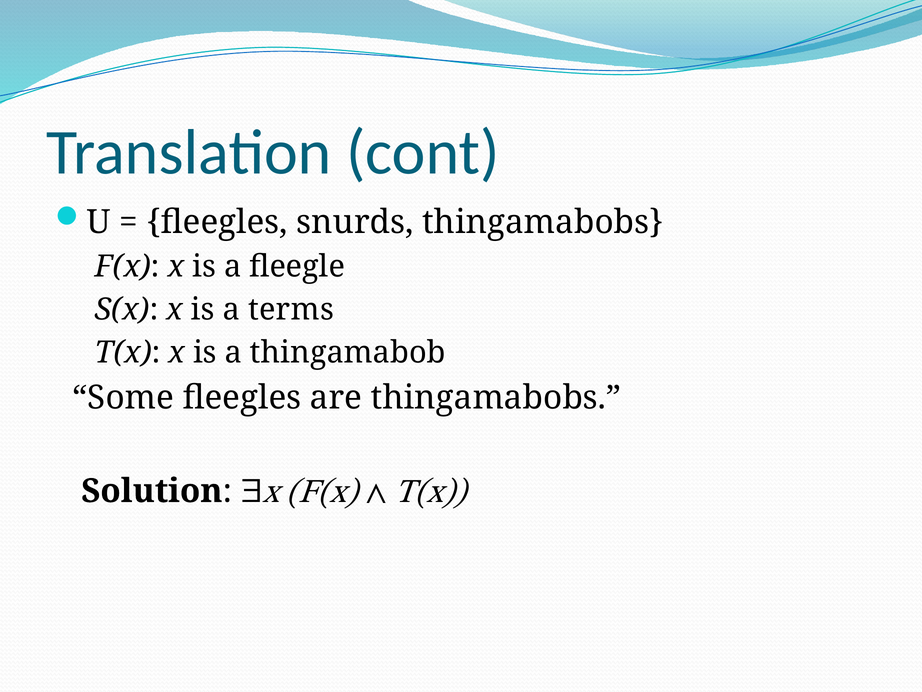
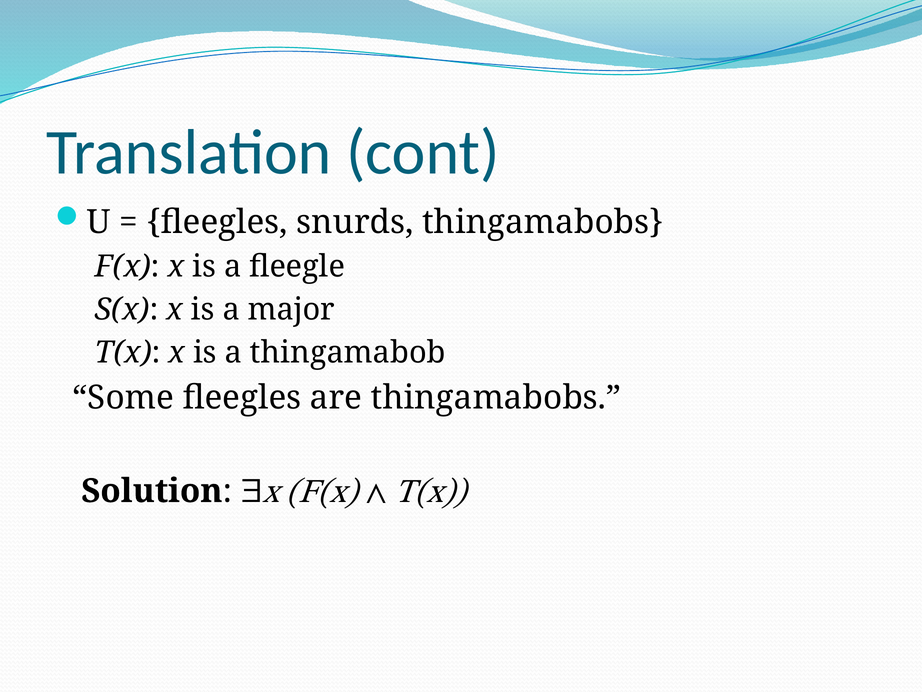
terms: terms -> major (291, 309)
